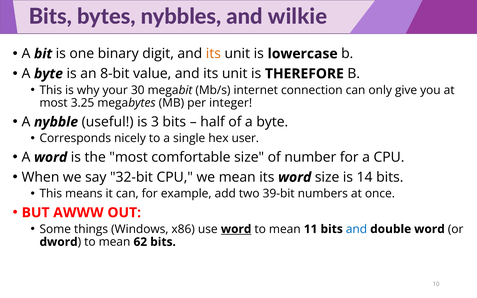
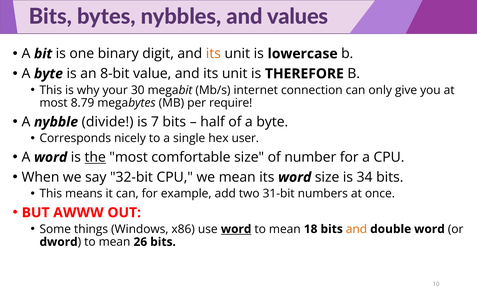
wilkie: wilkie -> values (298, 17)
3.25: 3.25 -> 8.79 (83, 103)
integer: integer -> require (231, 103)
useful: useful -> divide (108, 122)
3: 3 -> 7 (155, 122)
the underline: none -> present (95, 157)
14: 14 -> 34 (365, 177)
39-bit: 39-bit -> 31-bit (279, 194)
11: 11 -> 18 (311, 229)
and colour: blue -> orange (356, 229)
62: 62 -> 26 (140, 242)
